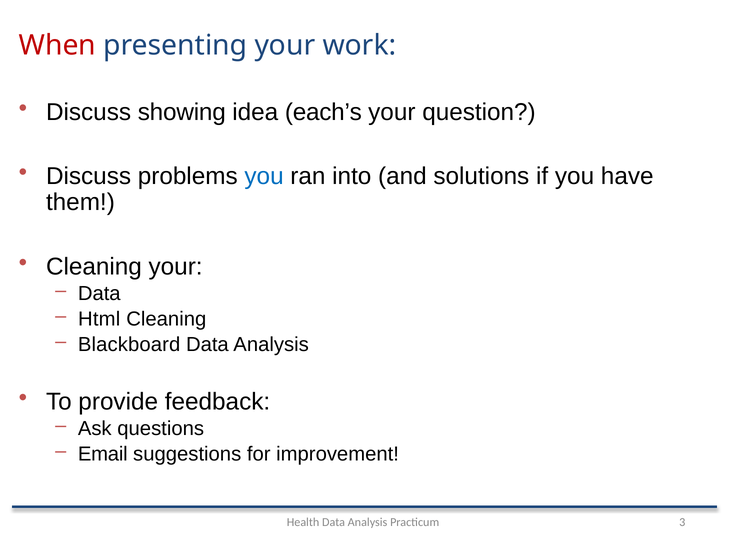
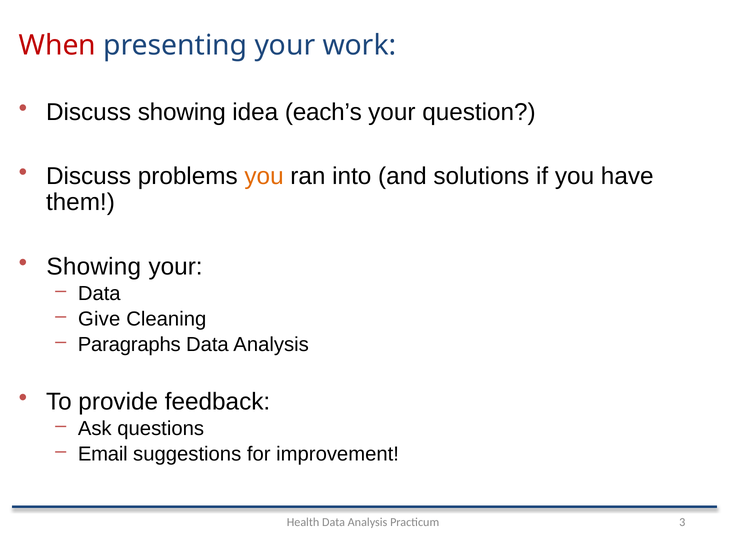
you colour: blue -> orange (264, 176)
Cleaning: Cleaning -> Showing (94, 266)
Html: Html -> Give (99, 319)
Blackboard: Blackboard -> Paragraphs (129, 345)
